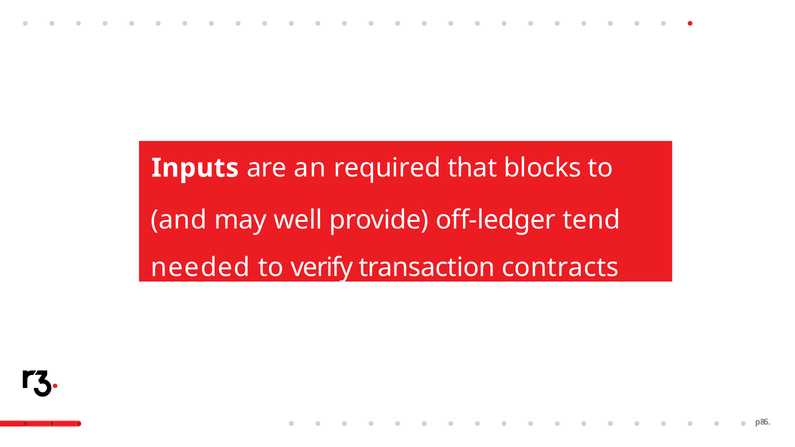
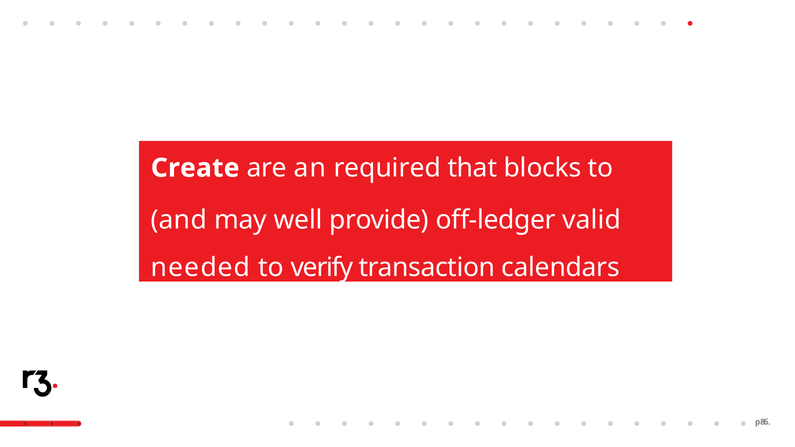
Inputs: Inputs -> Create (195, 168)
tend: tend -> valid (592, 220)
contracts: contracts -> calendars (561, 268)
